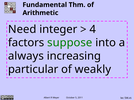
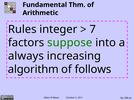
Need: Need -> Rules (22, 29)
4: 4 -> 7 (93, 29)
particular: particular -> algorithm (33, 70)
weakly: weakly -> follows (93, 70)
